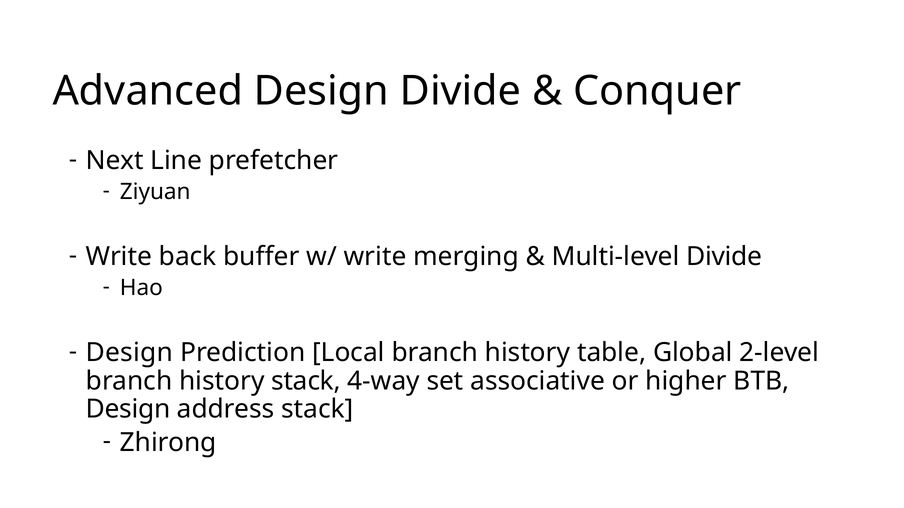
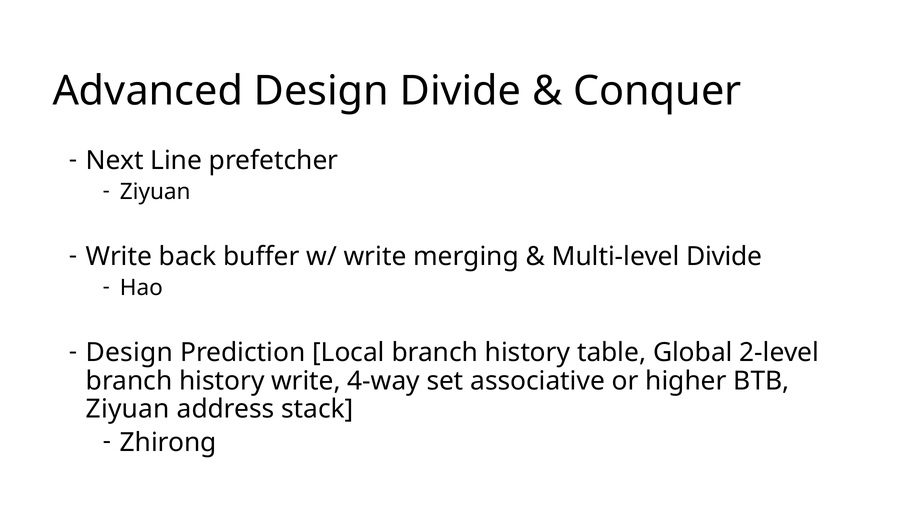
history stack: stack -> write (306, 381)
Design: Design -> Ziyuan (128, 410)
